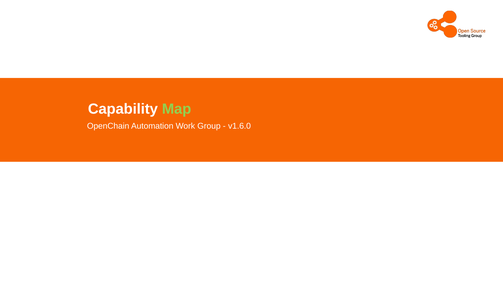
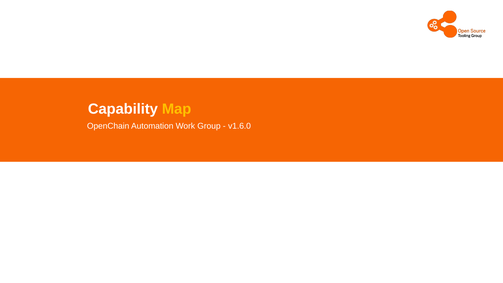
Map colour: light green -> yellow (177, 109)
